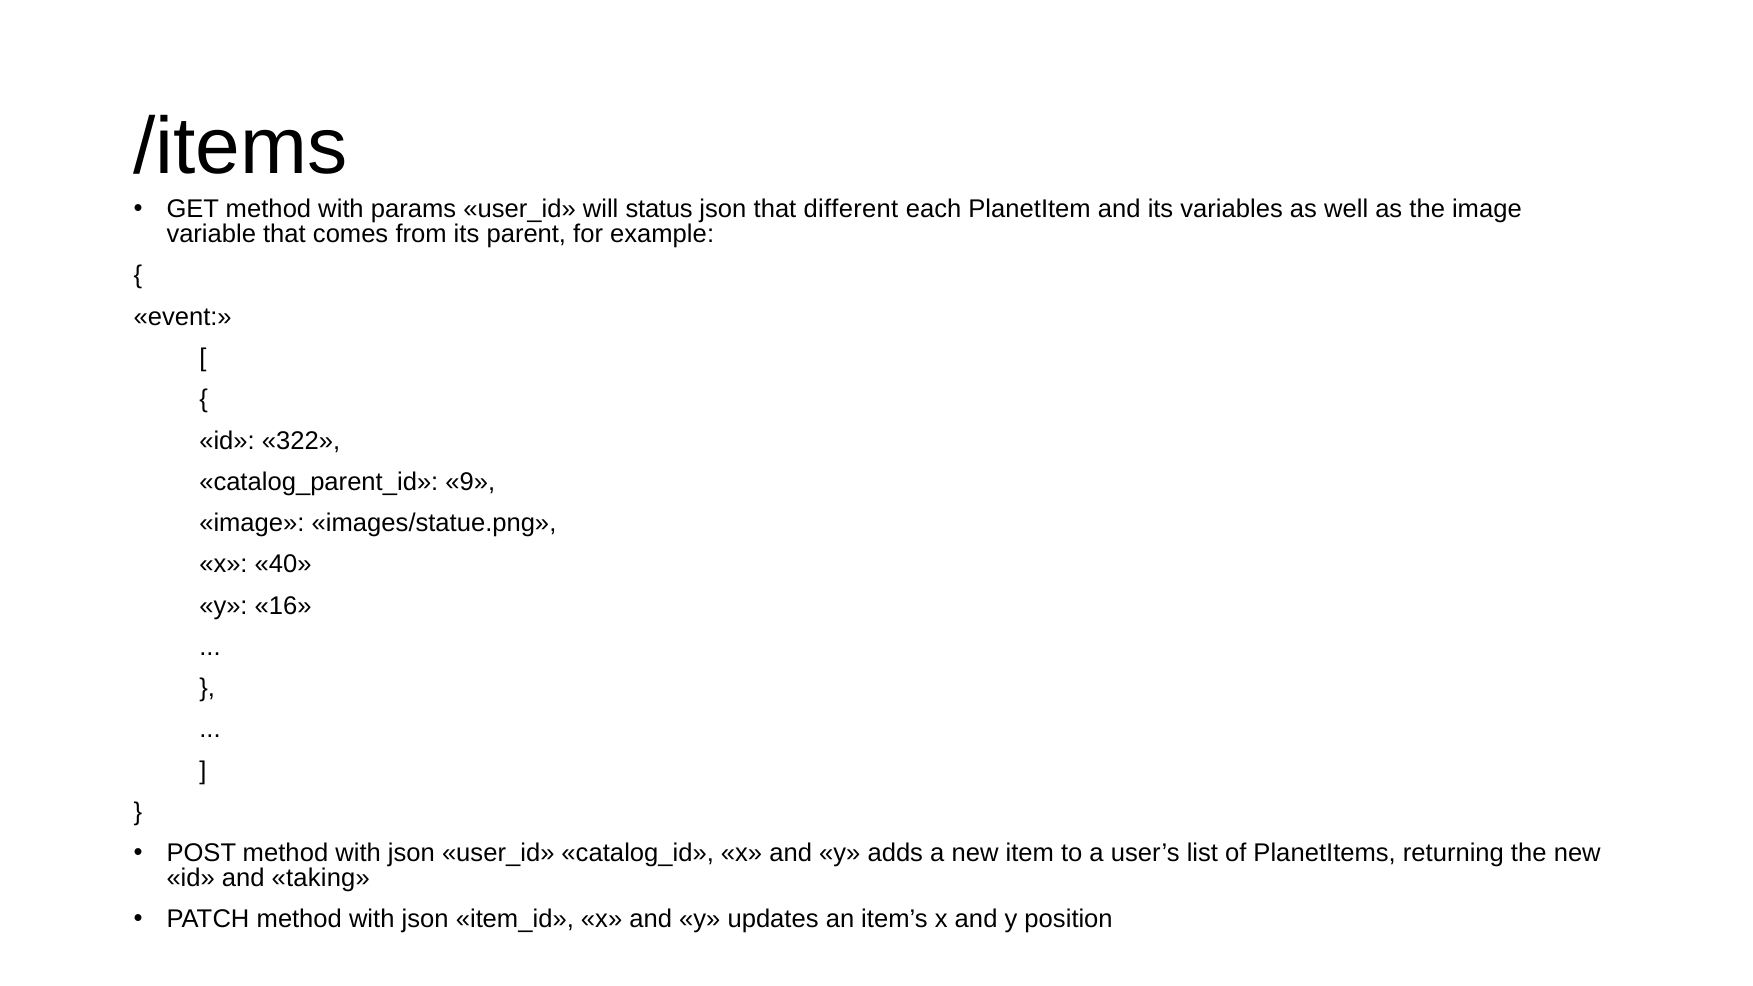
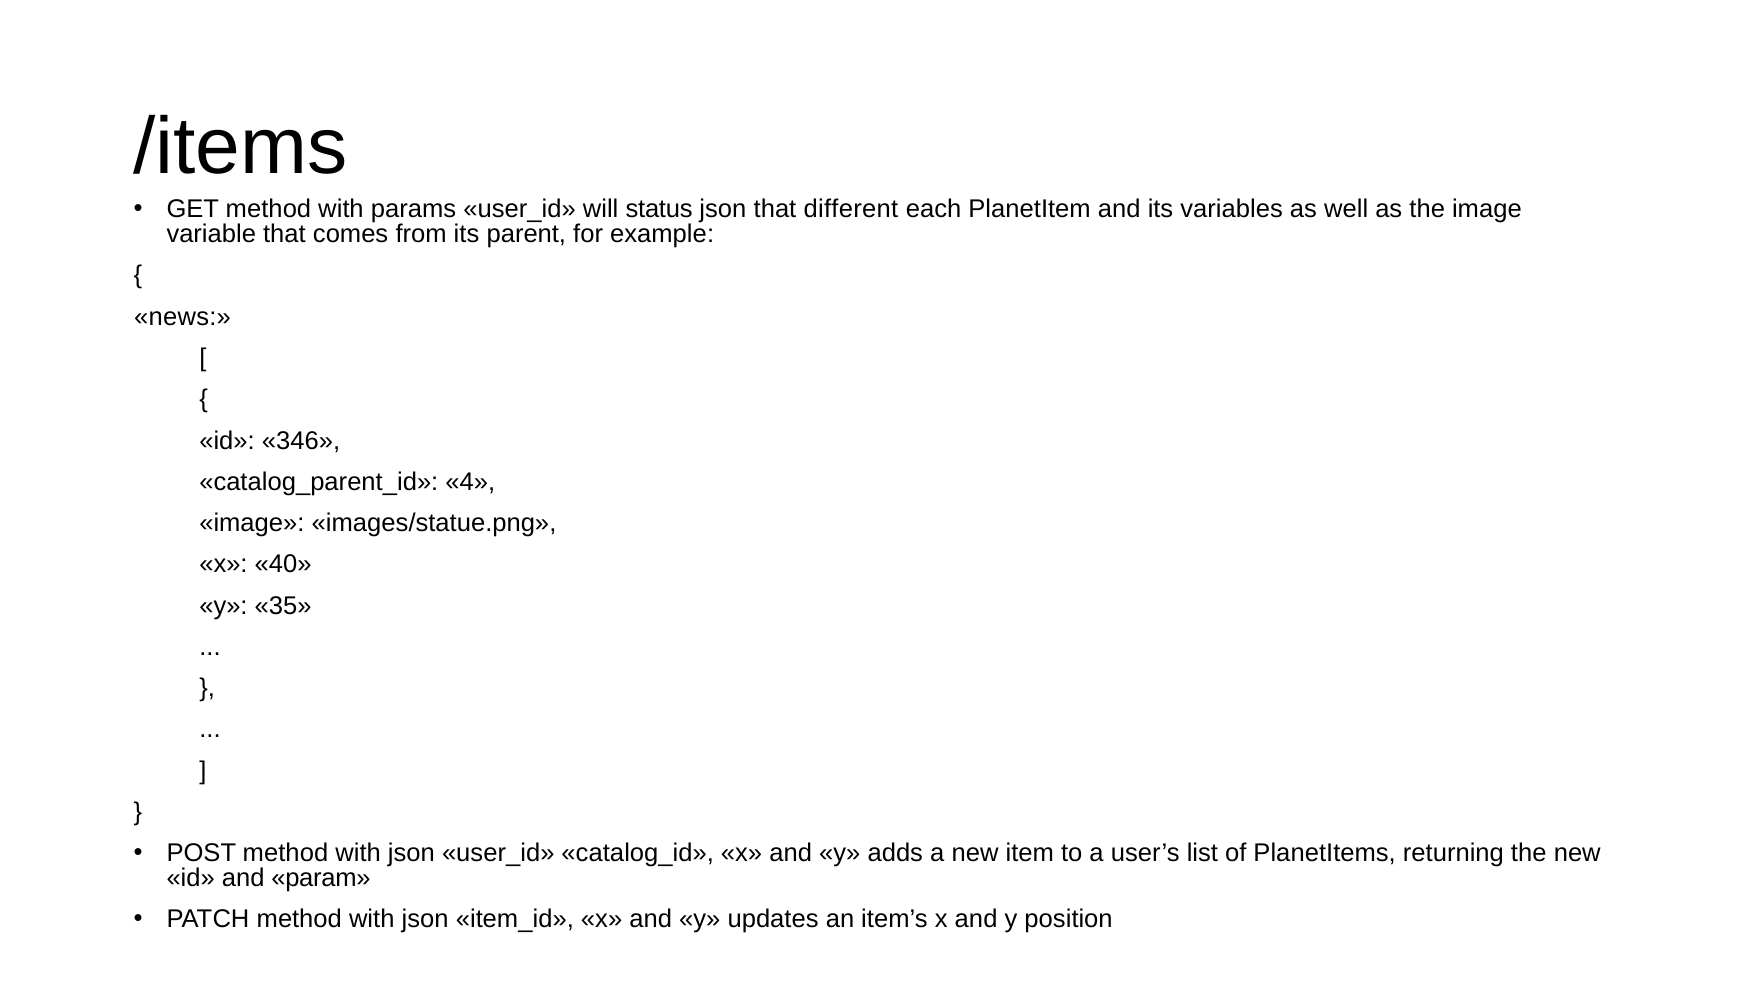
event: event -> news (183, 317)
322: 322 -> 346 (301, 441)
9: 9 -> 4 (470, 482)
16: 16 -> 35 (283, 606)
taking: taking -> param (321, 878)
